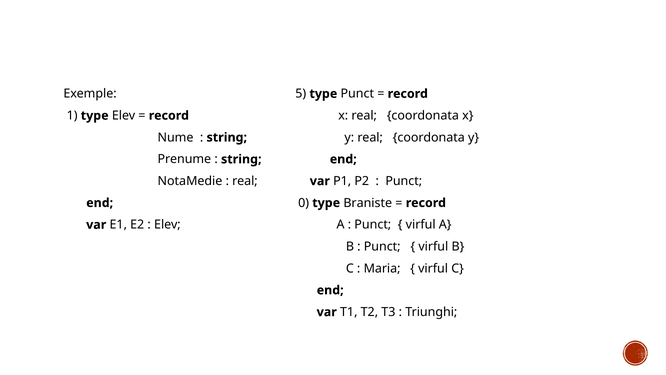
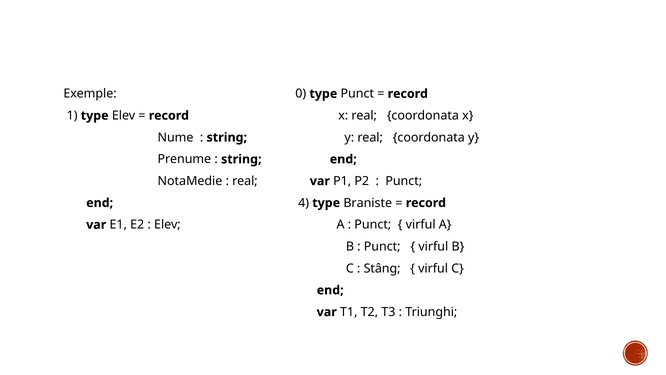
5: 5 -> 0 (301, 94)
0: 0 -> 4 (304, 203)
Maria: Maria -> Stâng (382, 268)
